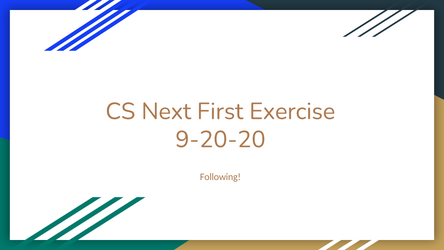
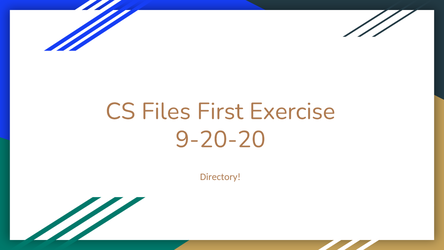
Next: Next -> Files (166, 111)
Following: Following -> Directory (220, 177)
